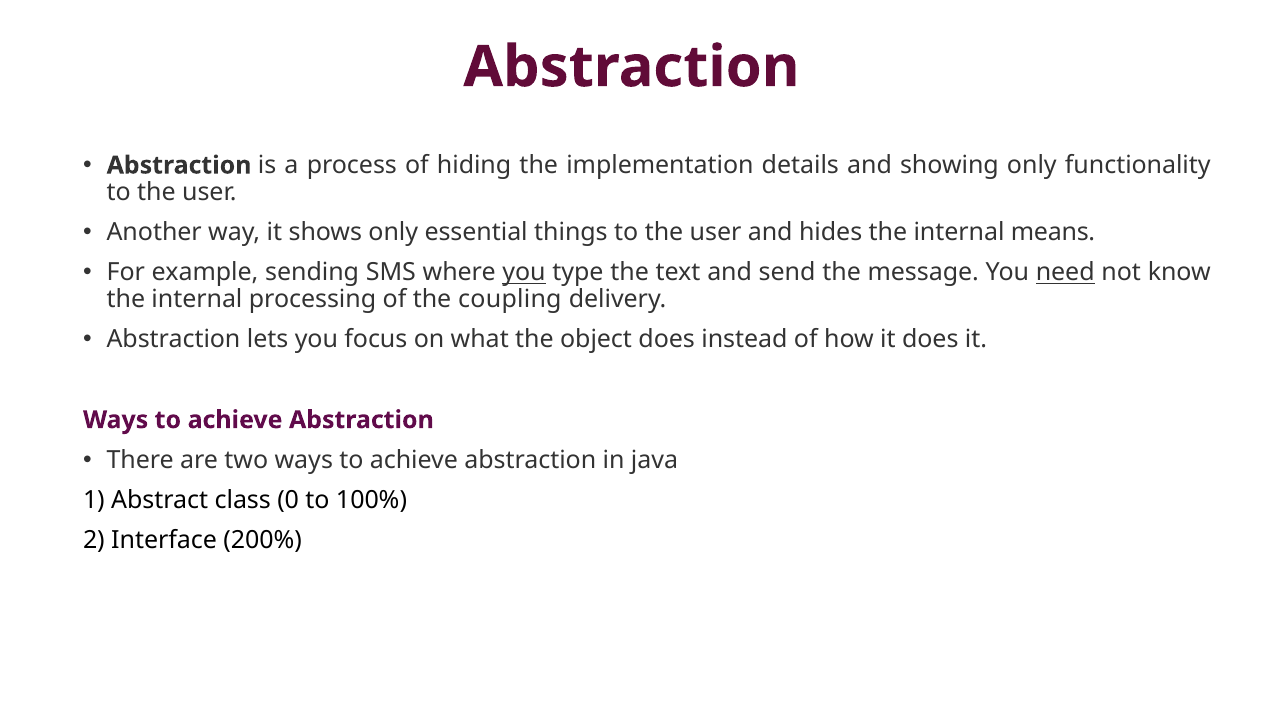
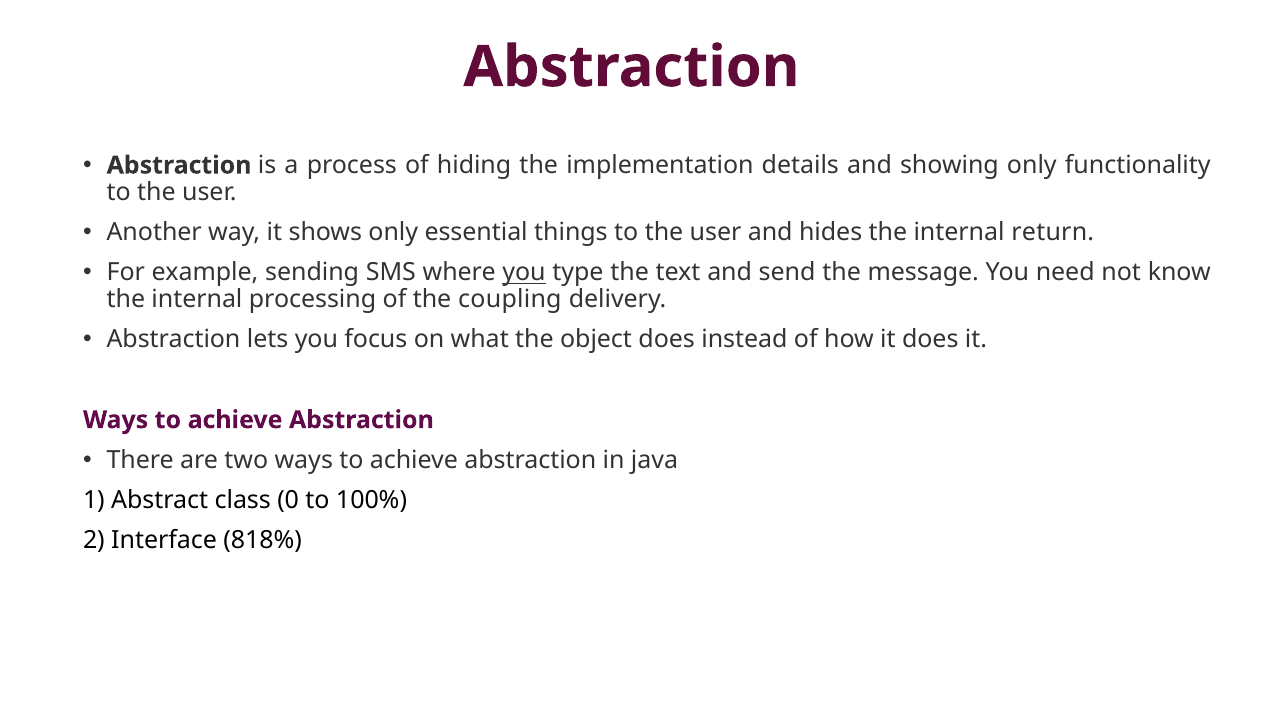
means: means -> return (1053, 233)
need underline: present -> none (1065, 273)
200%: 200% -> 818% (263, 541)
